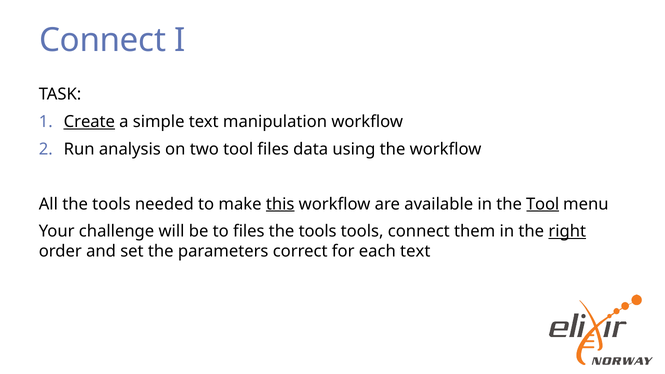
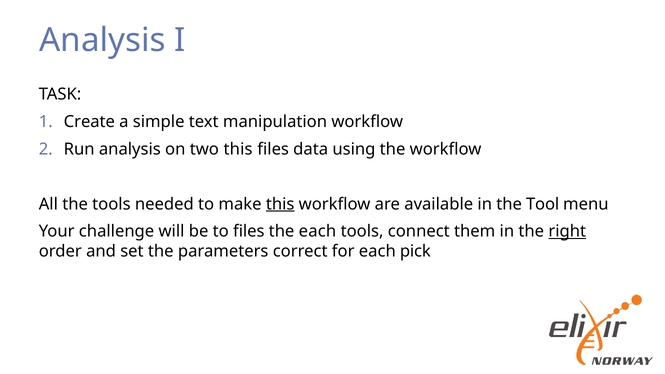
Connect: Connect -> Analysis (102, 40)
Create underline: present -> none (89, 122)
two tool: tool -> this (238, 149)
Tool underline: present -> none (543, 204)
tools: tools -> each (317, 232)
each text: text -> pick (415, 251)
